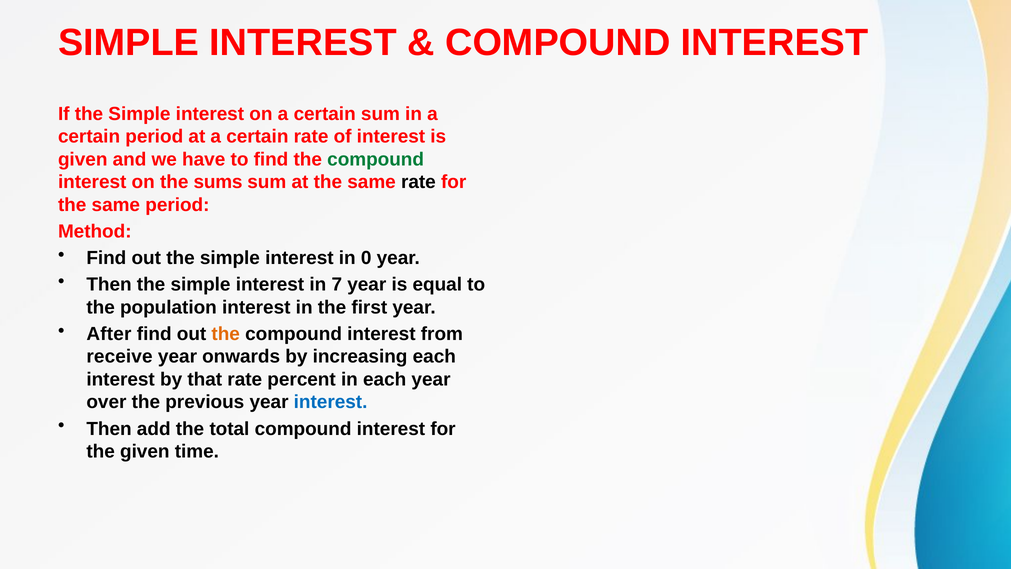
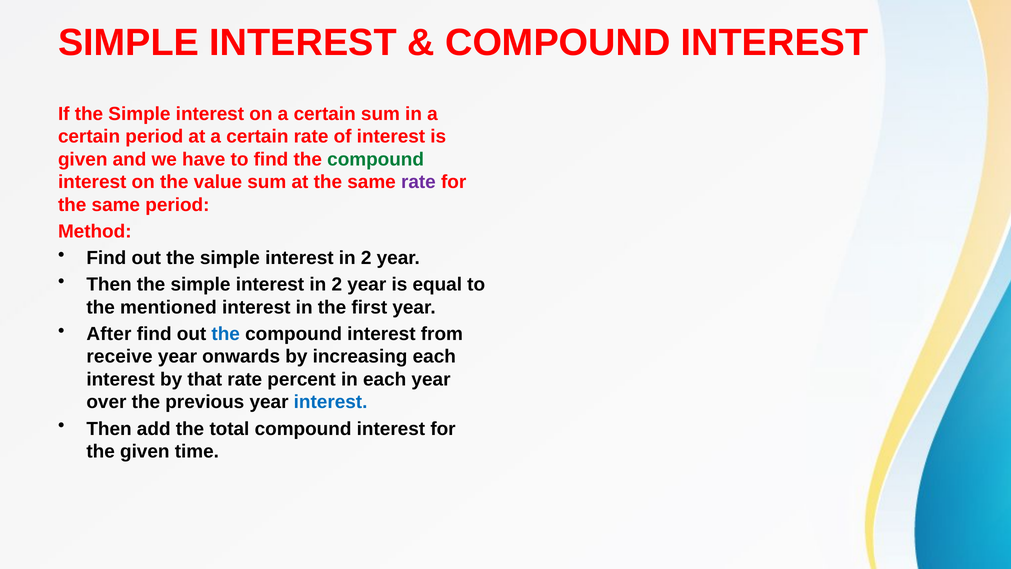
sums: sums -> value (218, 182)
rate colour: black -> purple (418, 182)
0: 0 -> 2 (366, 258)
7: 7 -> 2 (337, 284)
population: population -> mentioned (168, 307)
the colour: orange -> blue (226, 334)
